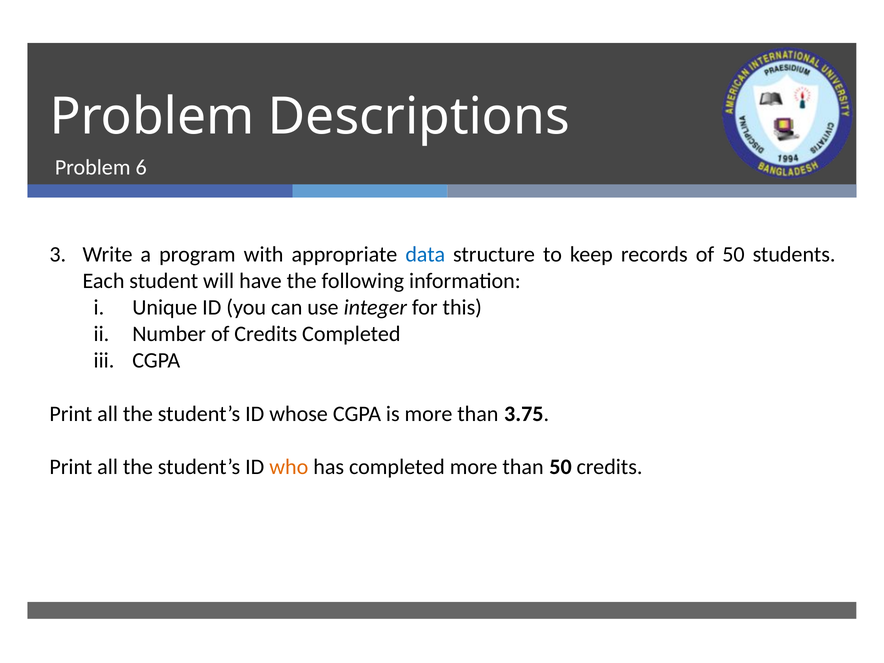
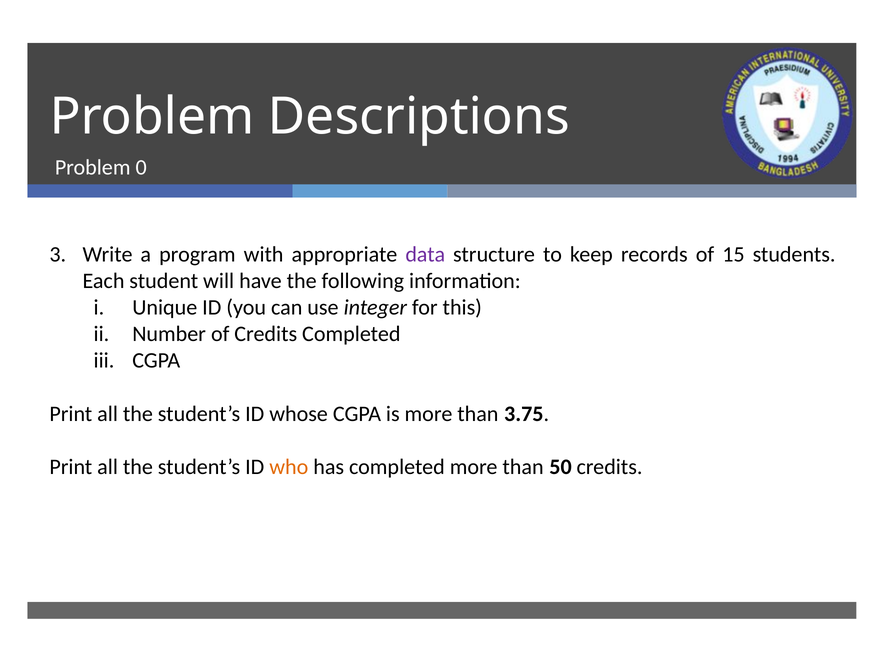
6: 6 -> 0 (141, 167)
data colour: blue -> purple (425, 255)
of 50: 50 -> 15 (733, 255)
